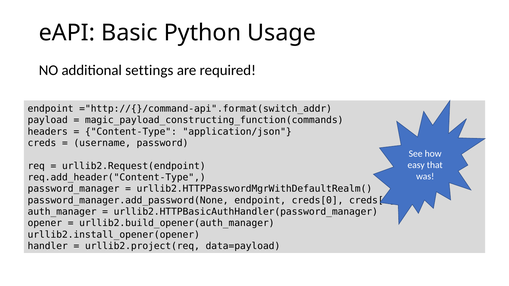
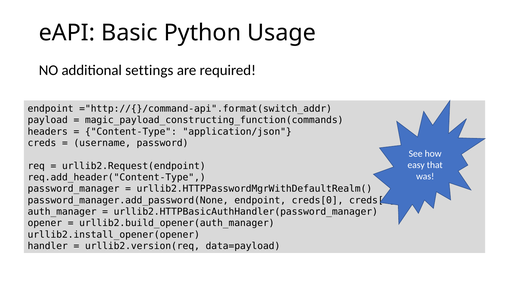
urllib2.project(req: urllib2.project(req -> urllib2.version(req (142, 246)
